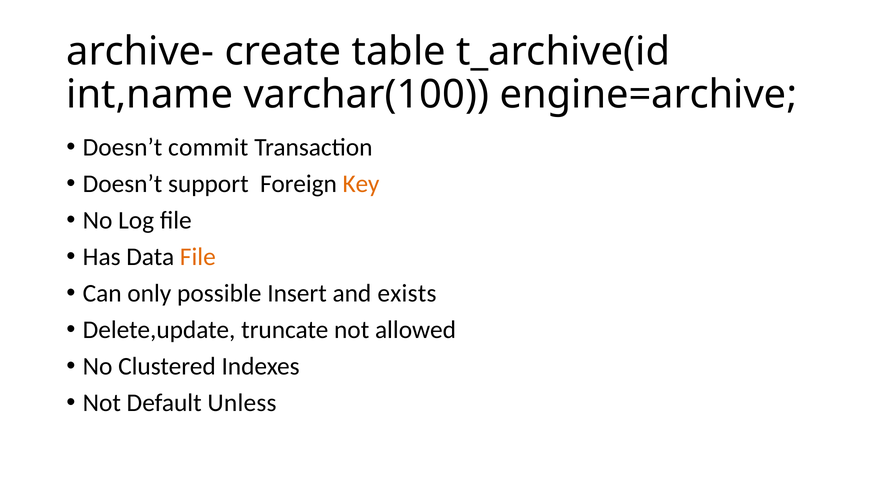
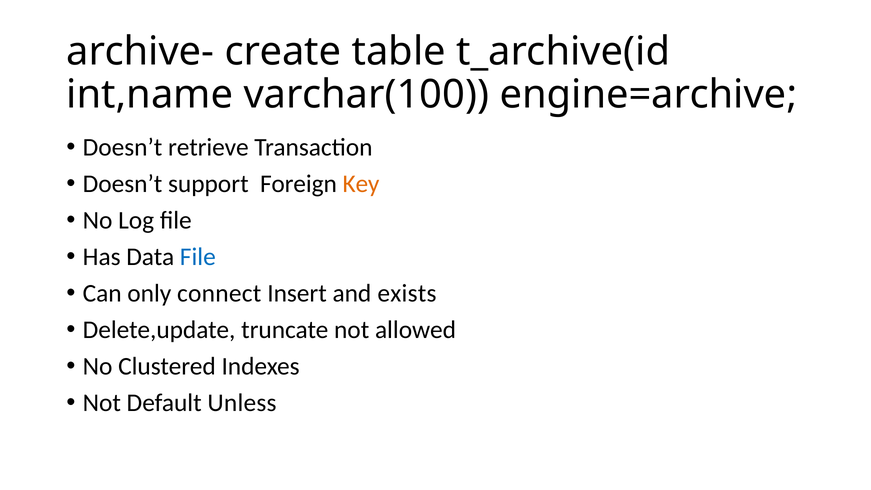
commit: commit -> retrieve (208, 147)
File colour: orange -> blue (198, 257)
possible: possible -> connect (219, 293)
